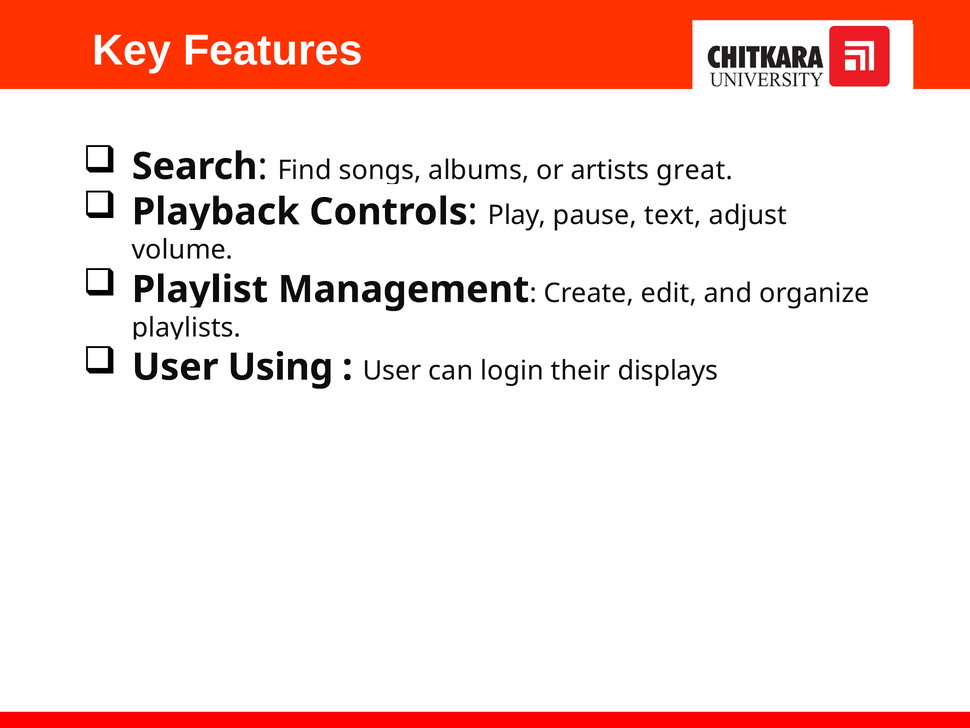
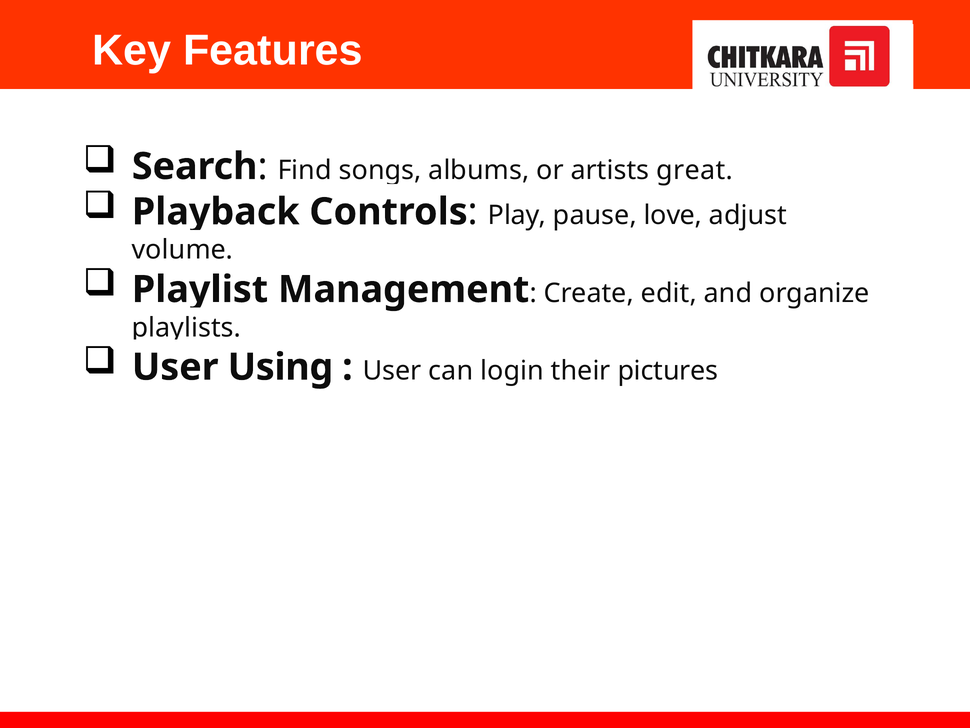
text: text -> love (673, 215)
displays: displays -> pictures (668, 371)
